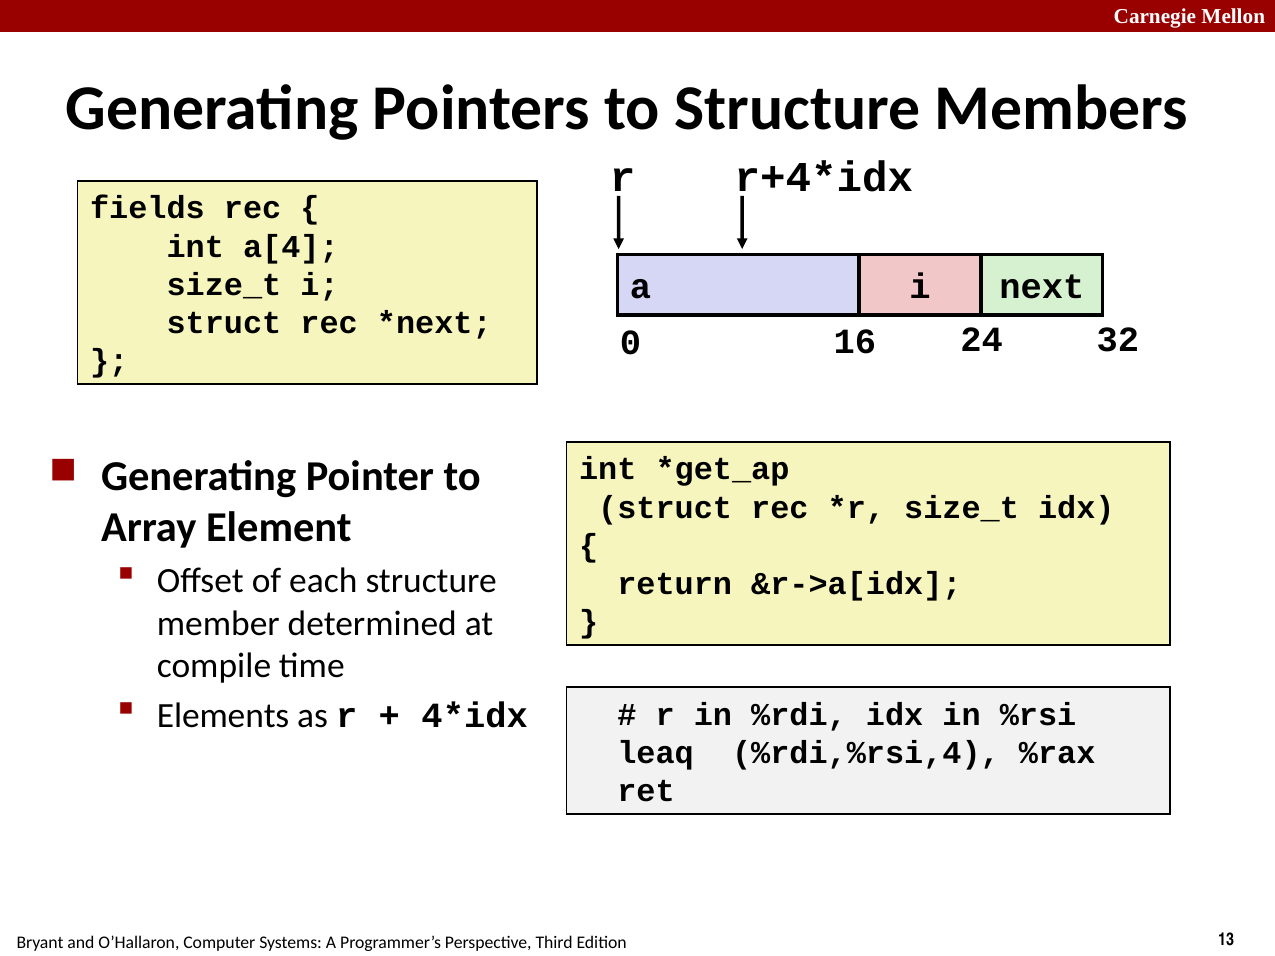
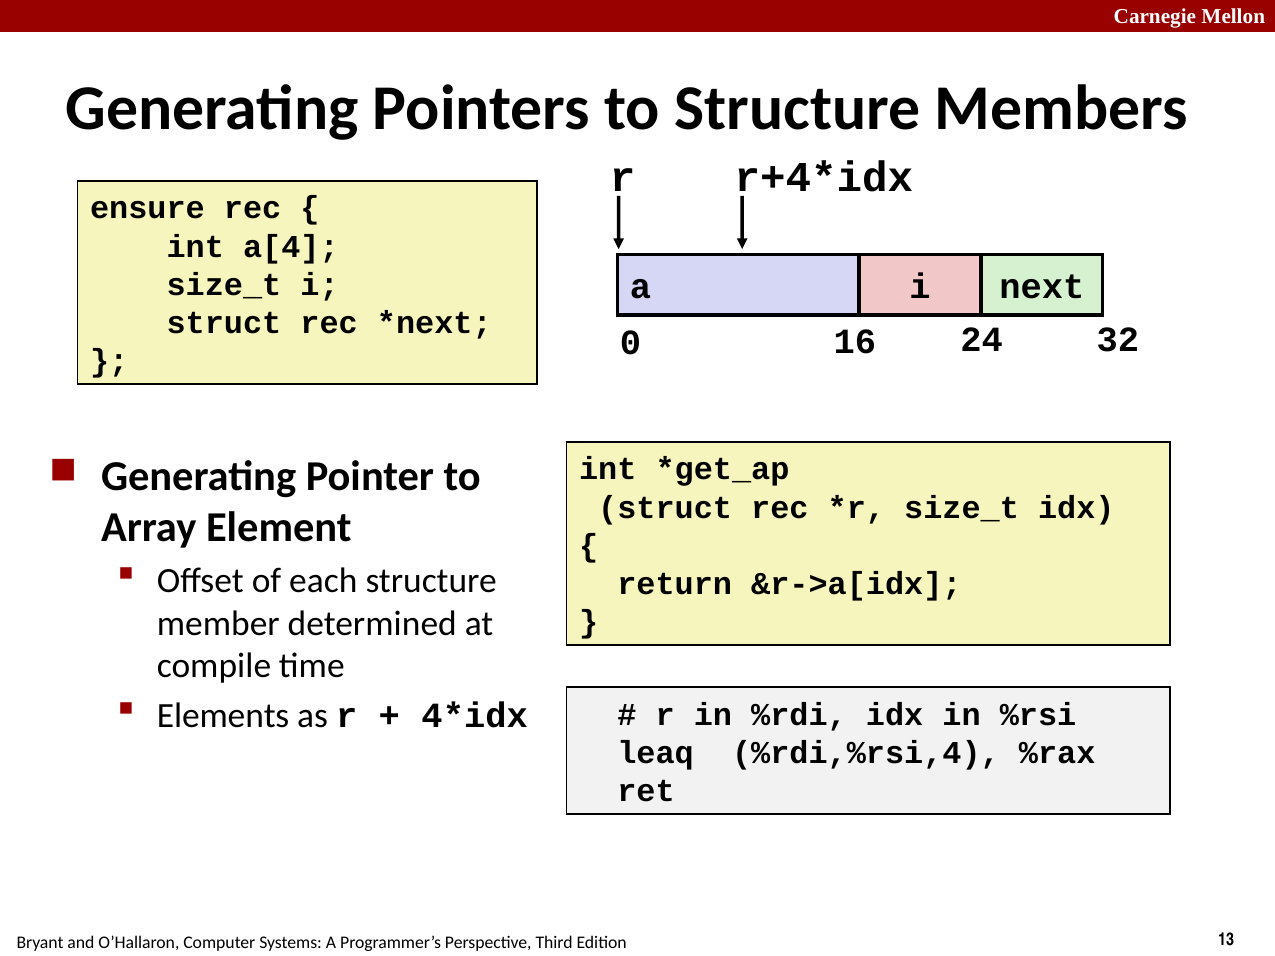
fields: fields -> ensure (147, 208)
